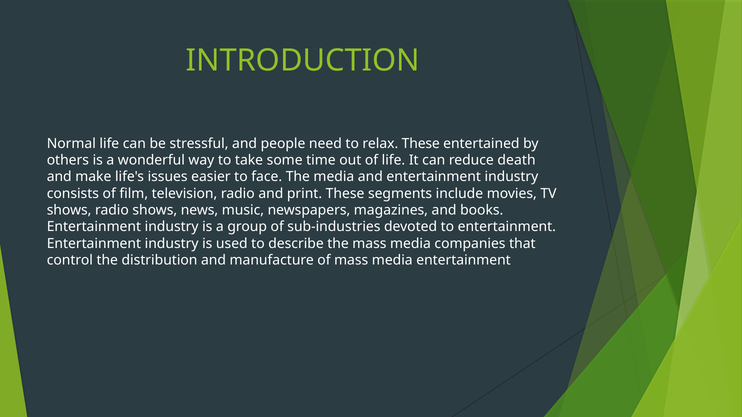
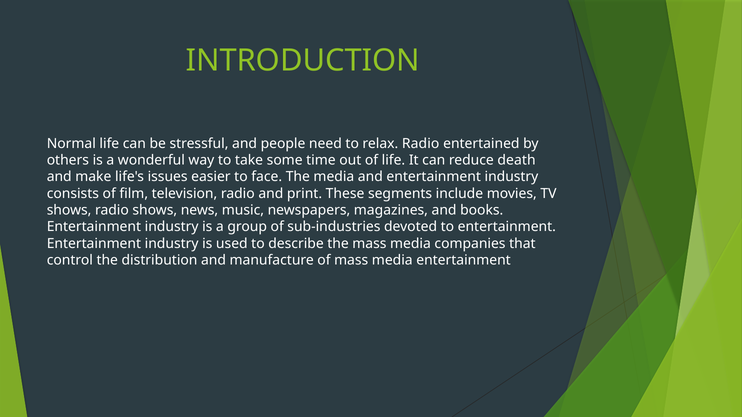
relax These: These -> Radio (421, 144)
